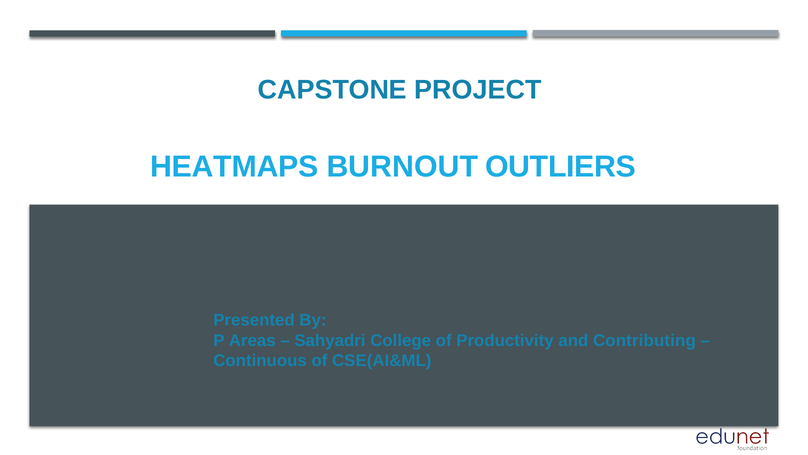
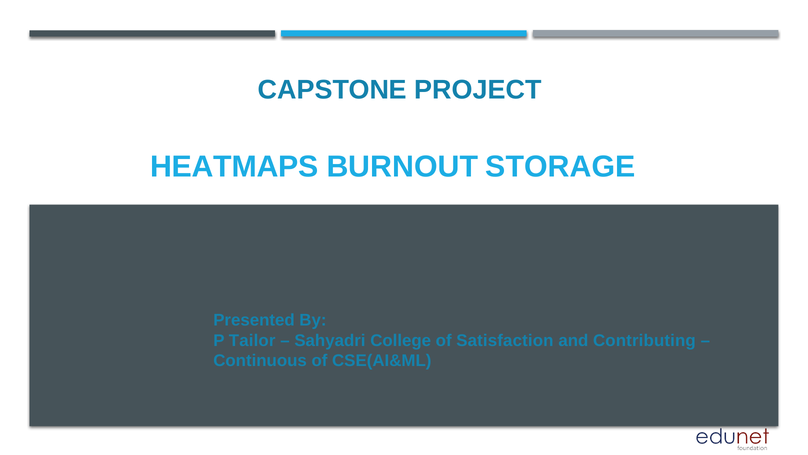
OUTLIERS: OUTLIERS -> STORAGE (560, 166)
Areas: Areas -> Tailor (252, 340)
Productivity: Productivity -> Satisfaction (505, 340)
